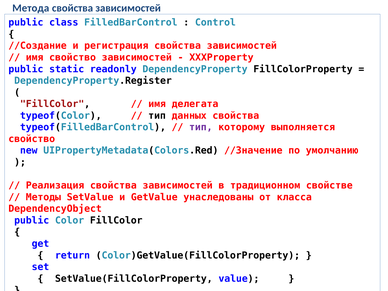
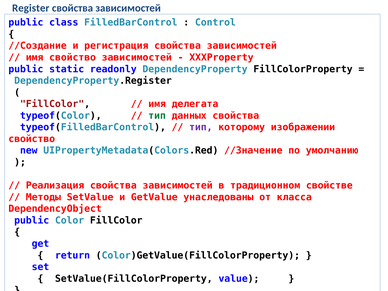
Метода: Метода -> Register (31, 8)
тип colour: black -> green (157, 116)
выполняется: выполняется -> изображении (303, 127)
